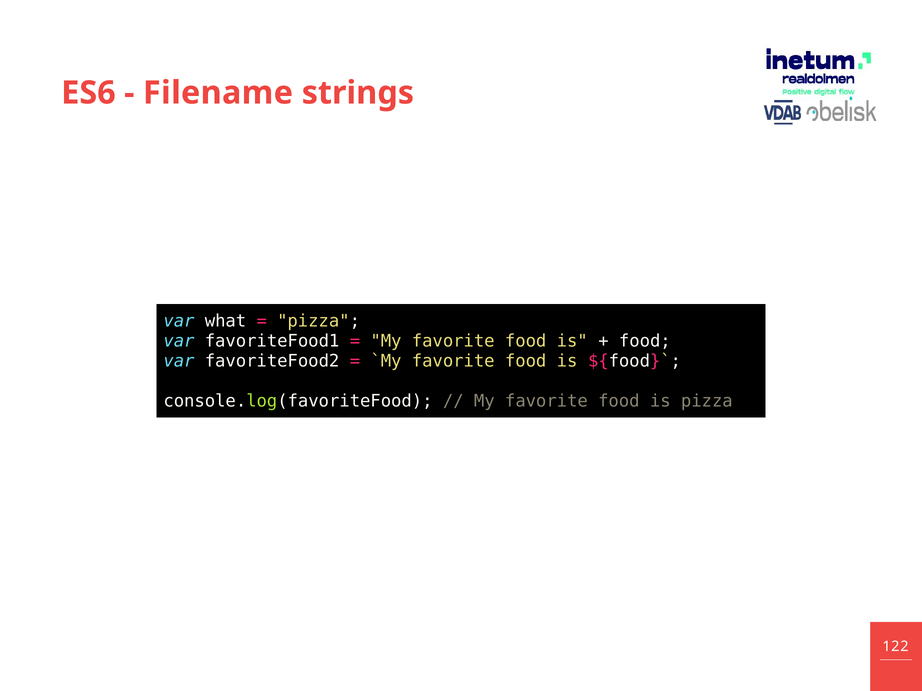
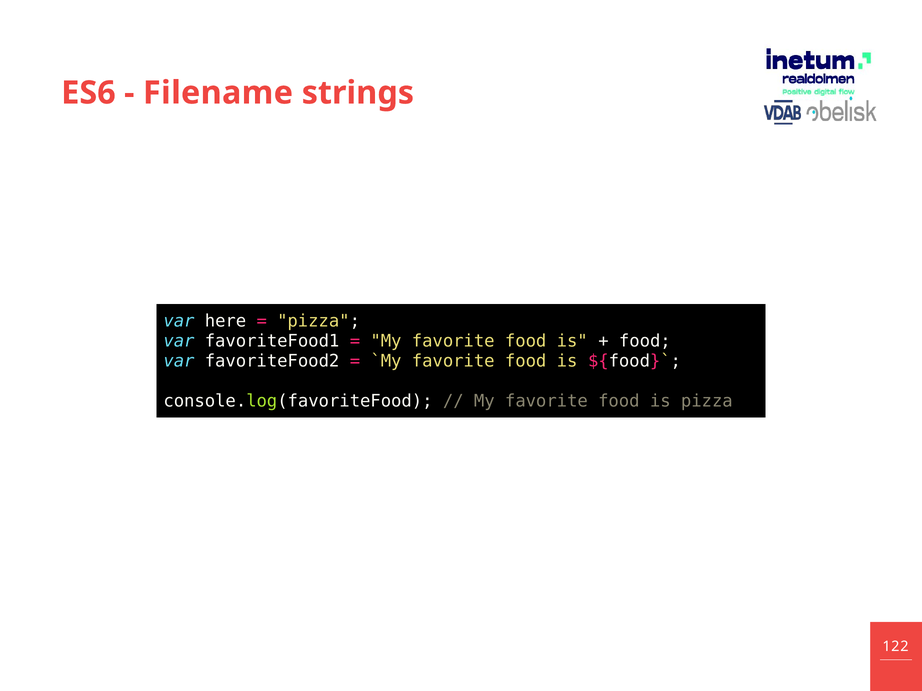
what: what -> here (226, 321)
